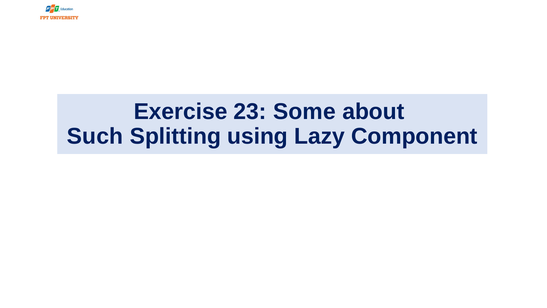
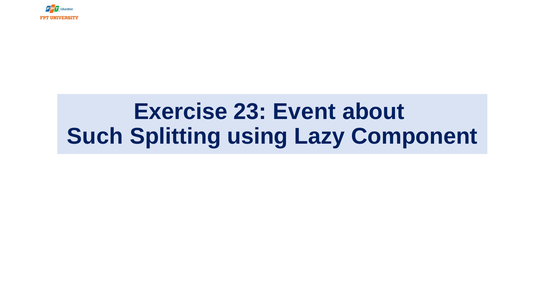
Some: Some -> Event (304, 111)
